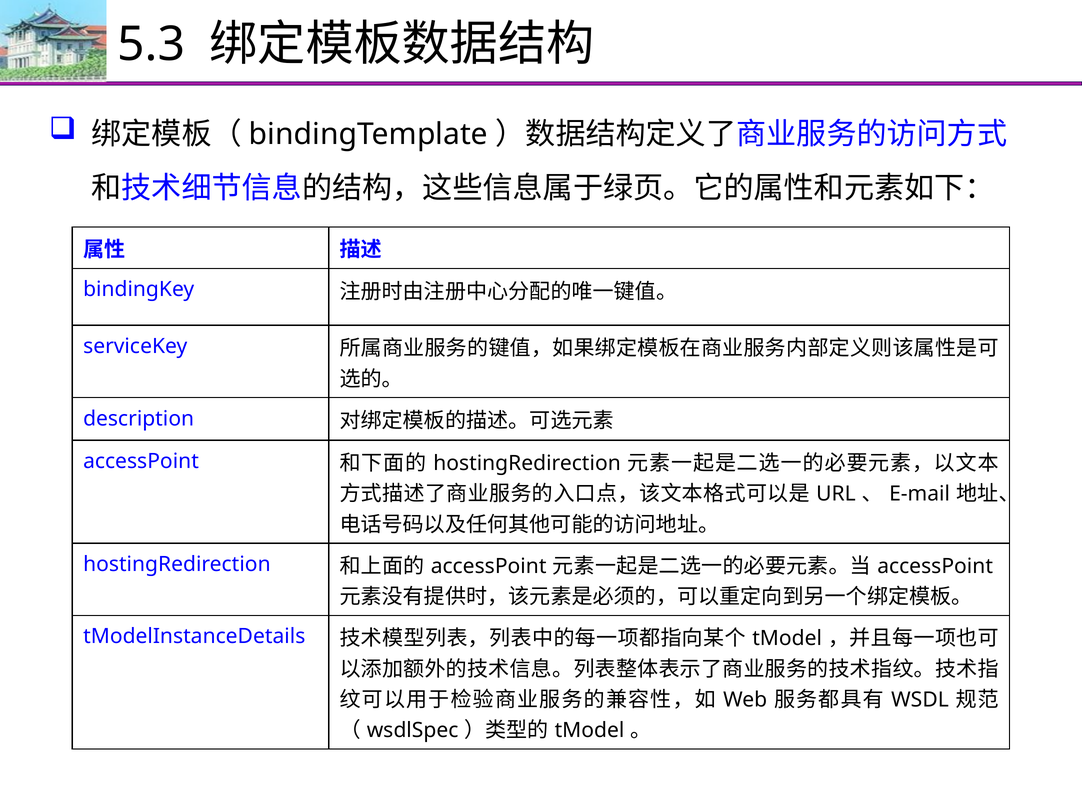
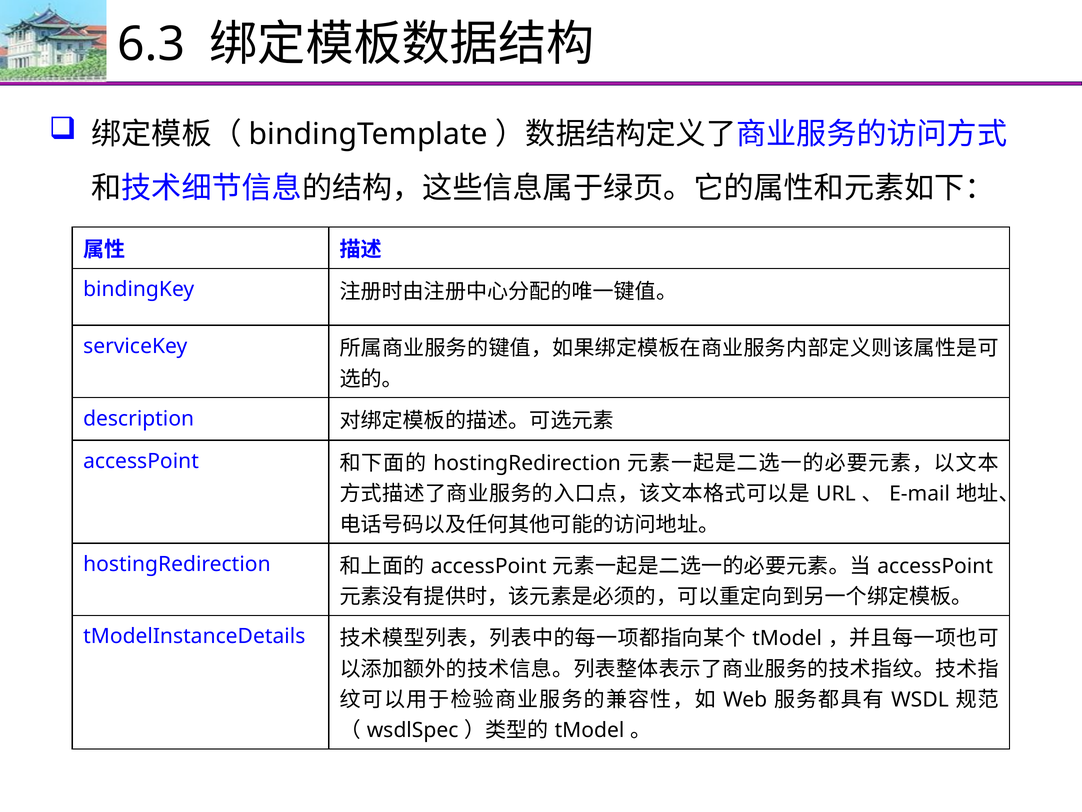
5.3: 5.3 -> 6.3 (151, 44)
